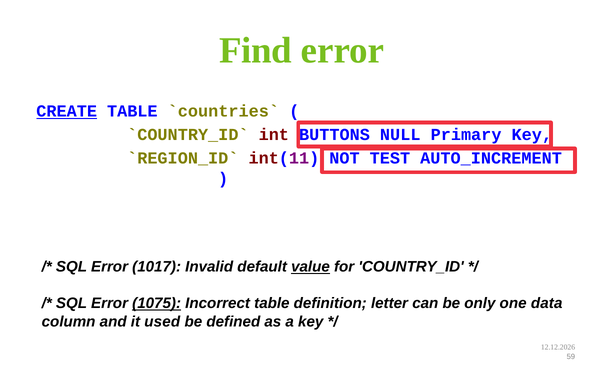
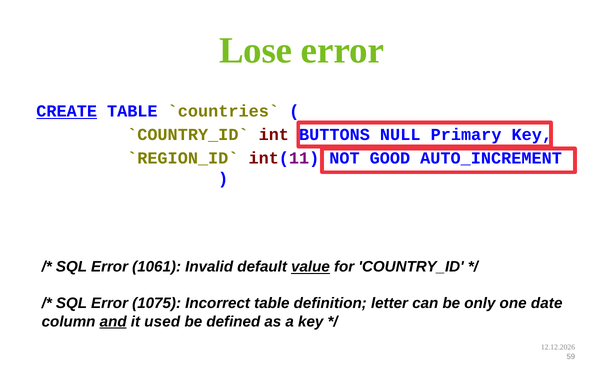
Find: Find -> Lose (256, 50)
TEST: TEST -> GOOD (390, 158)
1017: 1017 -> 1061 (157, 267)
1075 underline: present -> none (157, 303)
data: data -> date (547, 303)
and underline: none -> present (113, 321)
